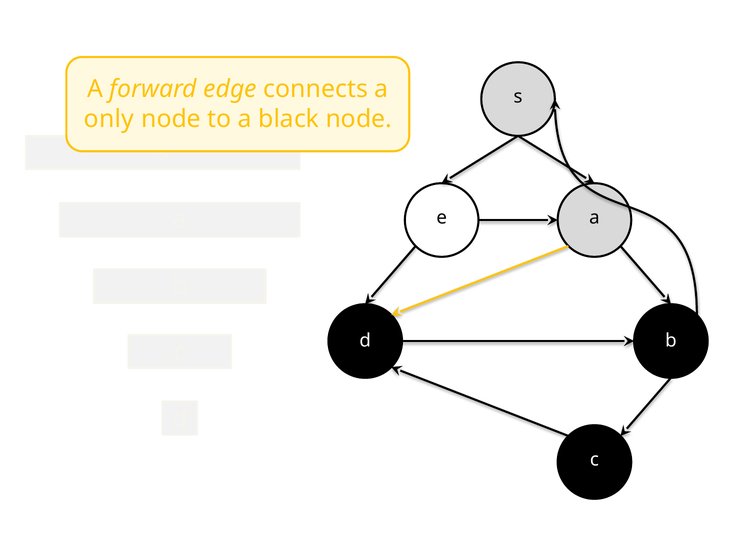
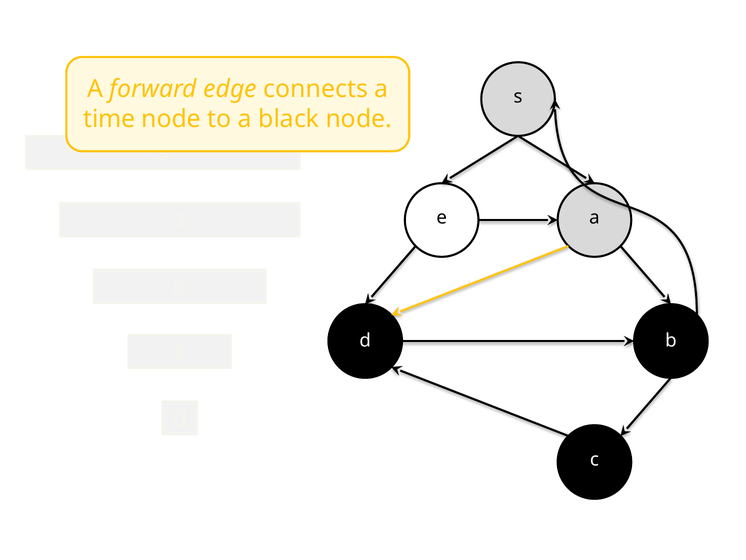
only: only -> time (109, 119)
